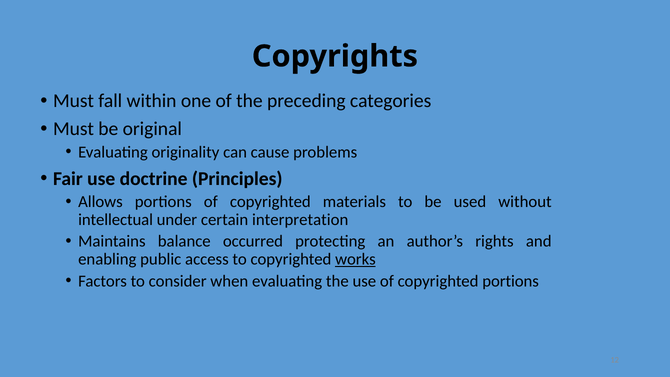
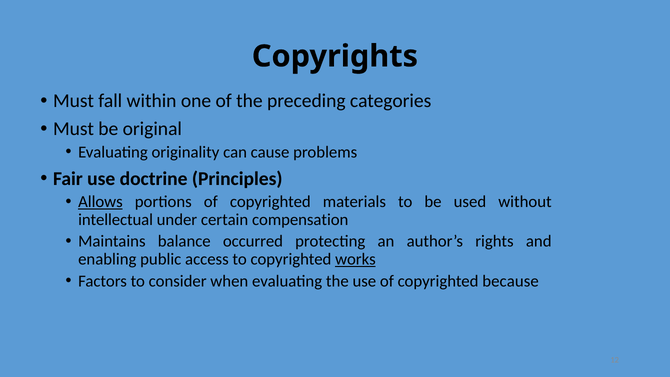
Allows underline: none -> present (100, 202)
interpretation: interpretation -> compensation (300, 220)
copyrighted portions: portions -> because (511, 281)
